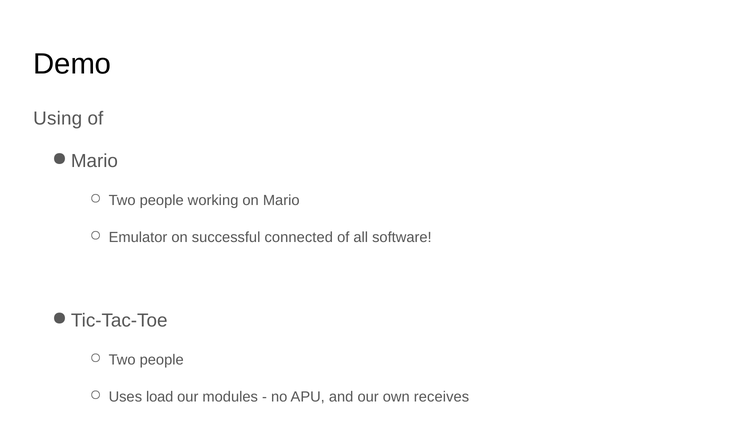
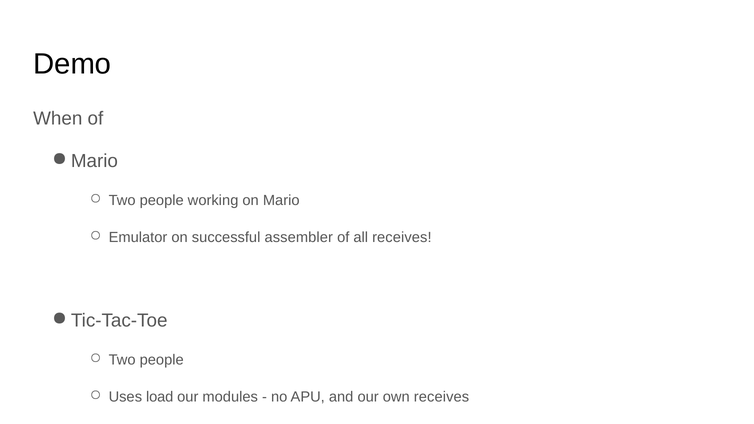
Using: Using -> When (58, 119)
successful connected: connected -> assembler (299, 237)
all software: software -> receives (402, 237)
